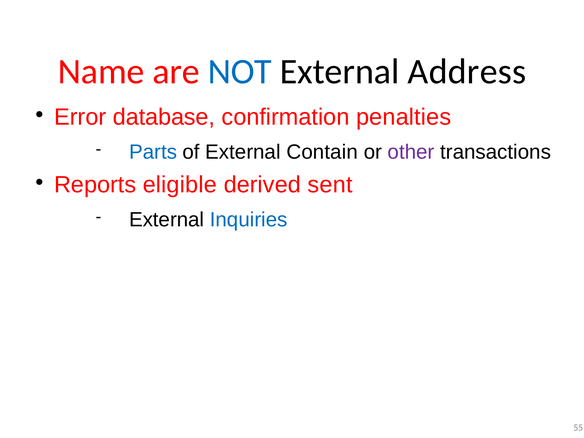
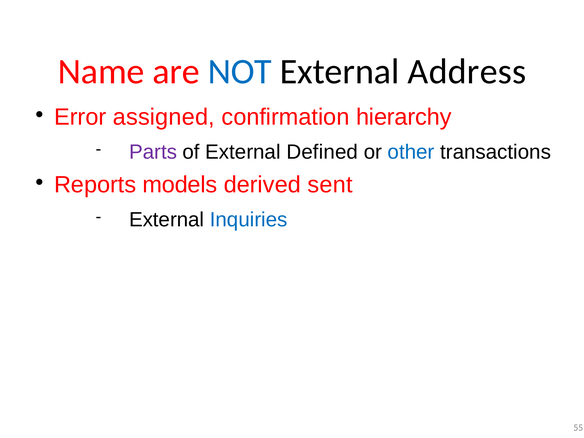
database: database -> assigned (164, 117)
penalties: penalties -> hierarchy (404, 117)
Parts colour: blue -> purple (153, 152)
Contain: Contain -> Defined (322, 152)
other colour: purple -> blue (411, 152)
eligible: eligible -> models (180, 185)
